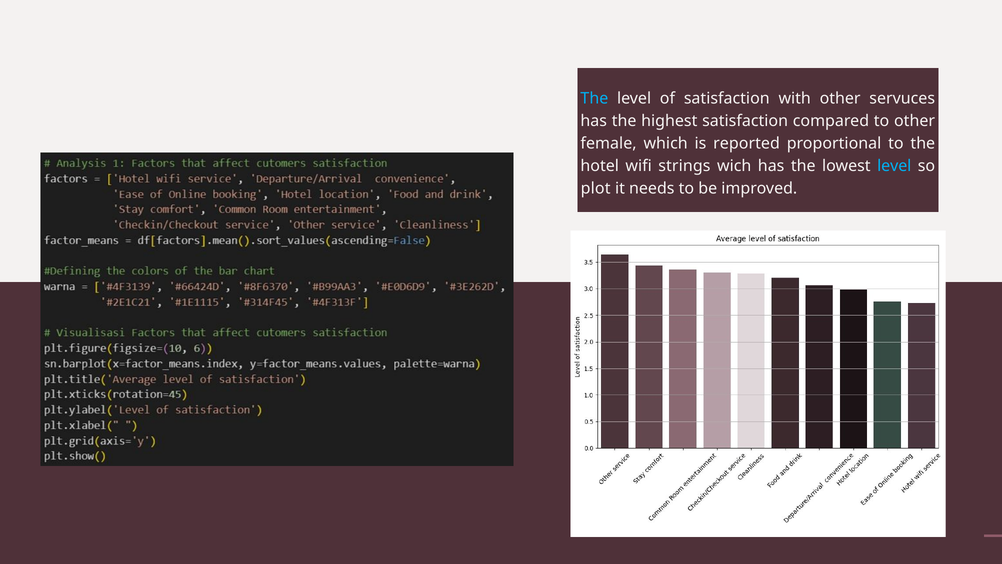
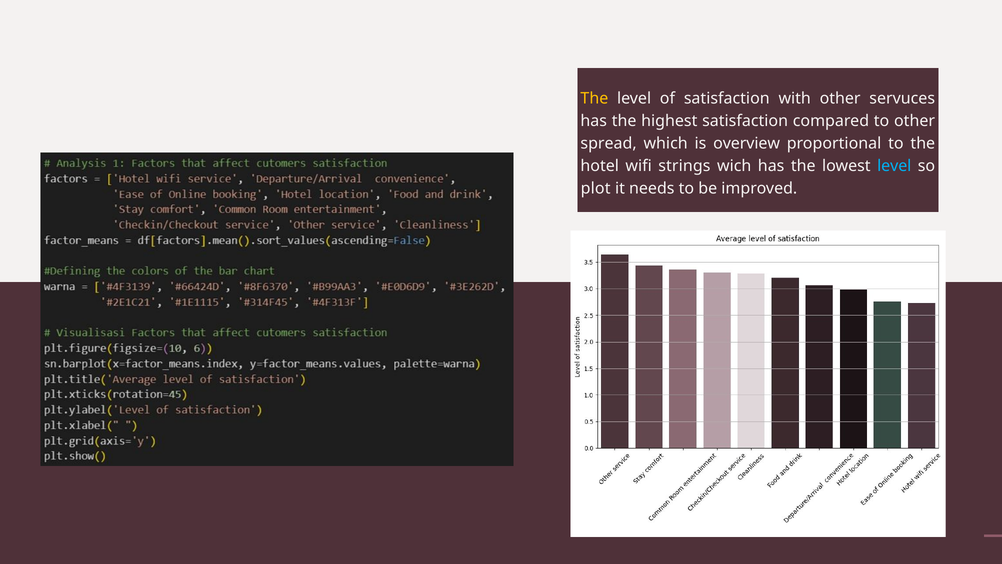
The colour: light blue -> yellow (594, 98)
female: female -> spread (609, 143)
reported: reported -> overview (747, 143)
